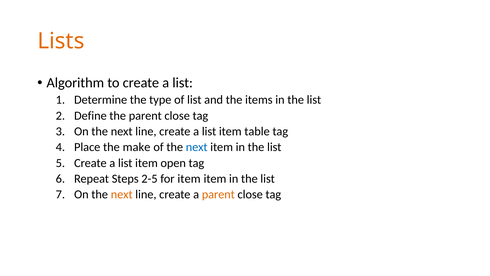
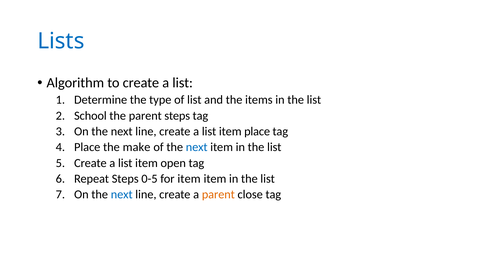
Lists colour: orange -> blue (61, 41)
Define: Define -> School (90, 115)
the parent close: close -> steps (177, 115)
item table: table -> place (257, 131)
2-5: 2-5 -> 0-5 (149, 179)
next colour: orange -> blue (122, 194)
